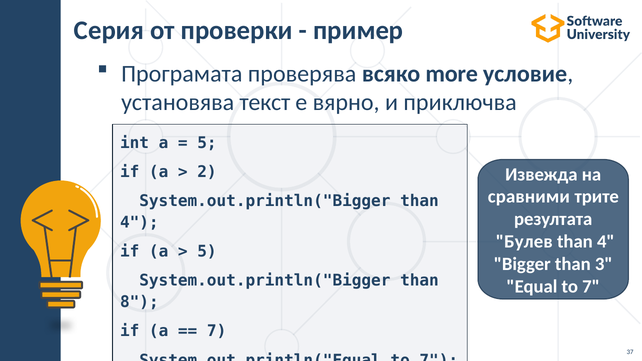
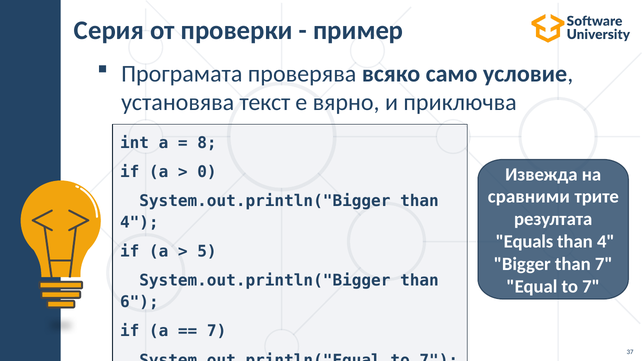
more: more -> само (452, 74)
5: 5 -> 8 (207, 143)
2: 2 -> 0 (207, 172)
Булев: Булев -> Equals (524, 242)
than 3: 3 -> 7 (604, 264)
8: 8 -> 6 (139, 302)
